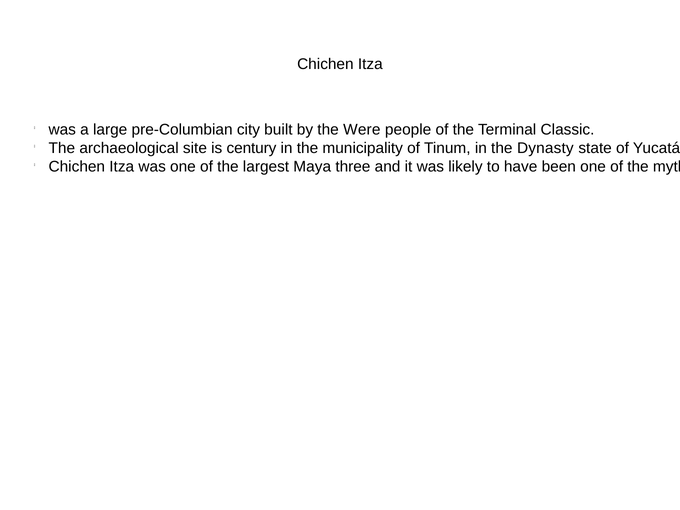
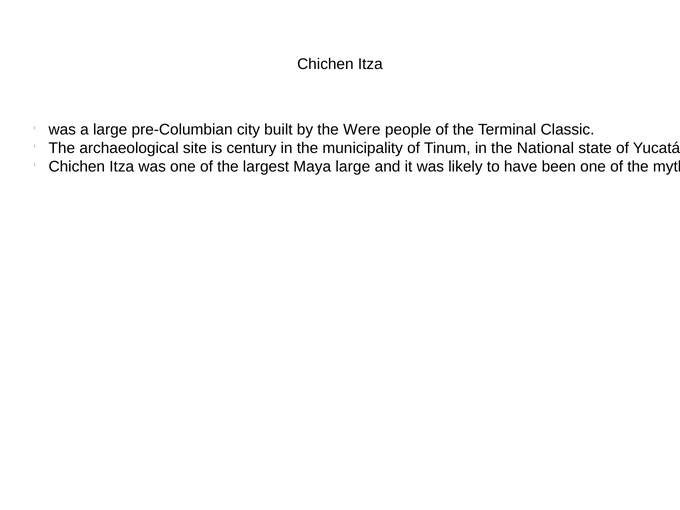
Dynasty: Dynasty -> National (545, 148)
Maya three: three -> large (353, 167)
